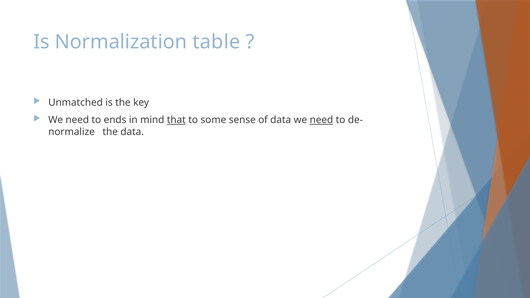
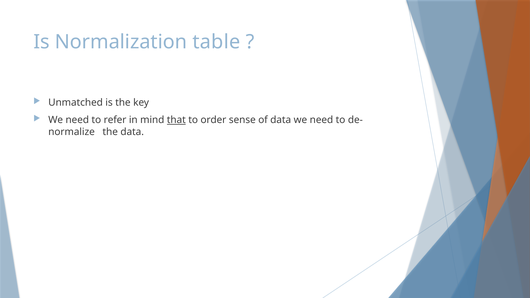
ends: ends -> refer (115, 120)
some: some -> order (213, 120)
need underline: present -> none (321, 120)
